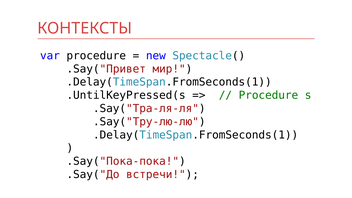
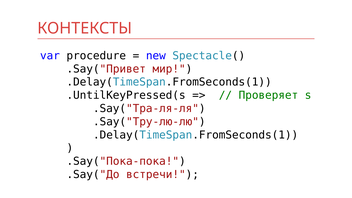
Procedure: Procedure -> Проверяет (268, 95)
